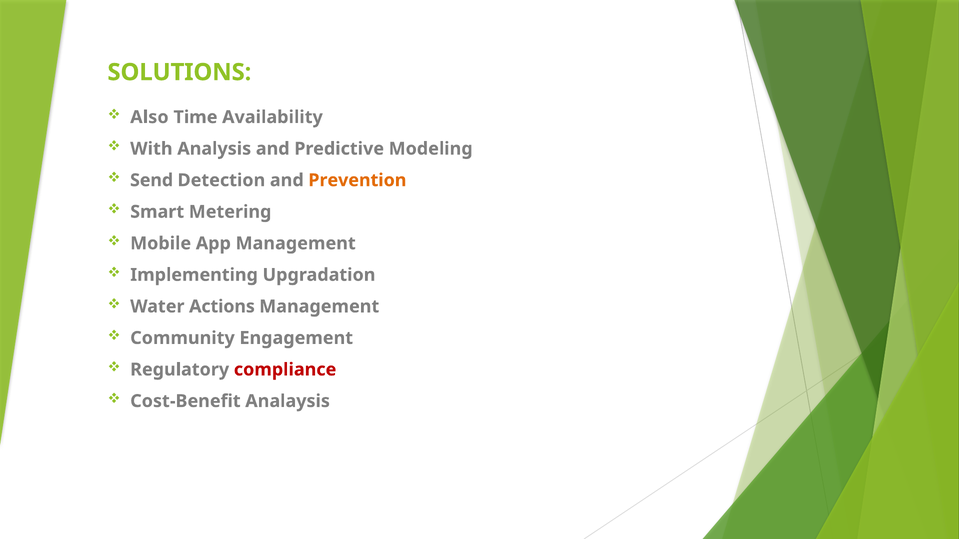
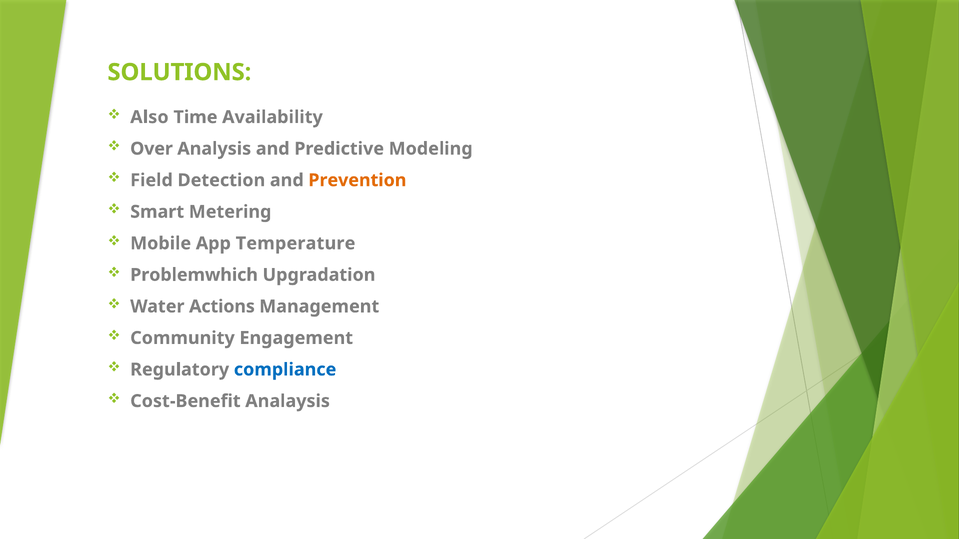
With: With -> Over (151, 149)
Send: Send -> Field (152, 180)
App Management: Management -> Temperature (296, 244)
Implementing: Implementing -> Problemwhich (194, 275)
compliance colour: red -> blue (285, 370)
